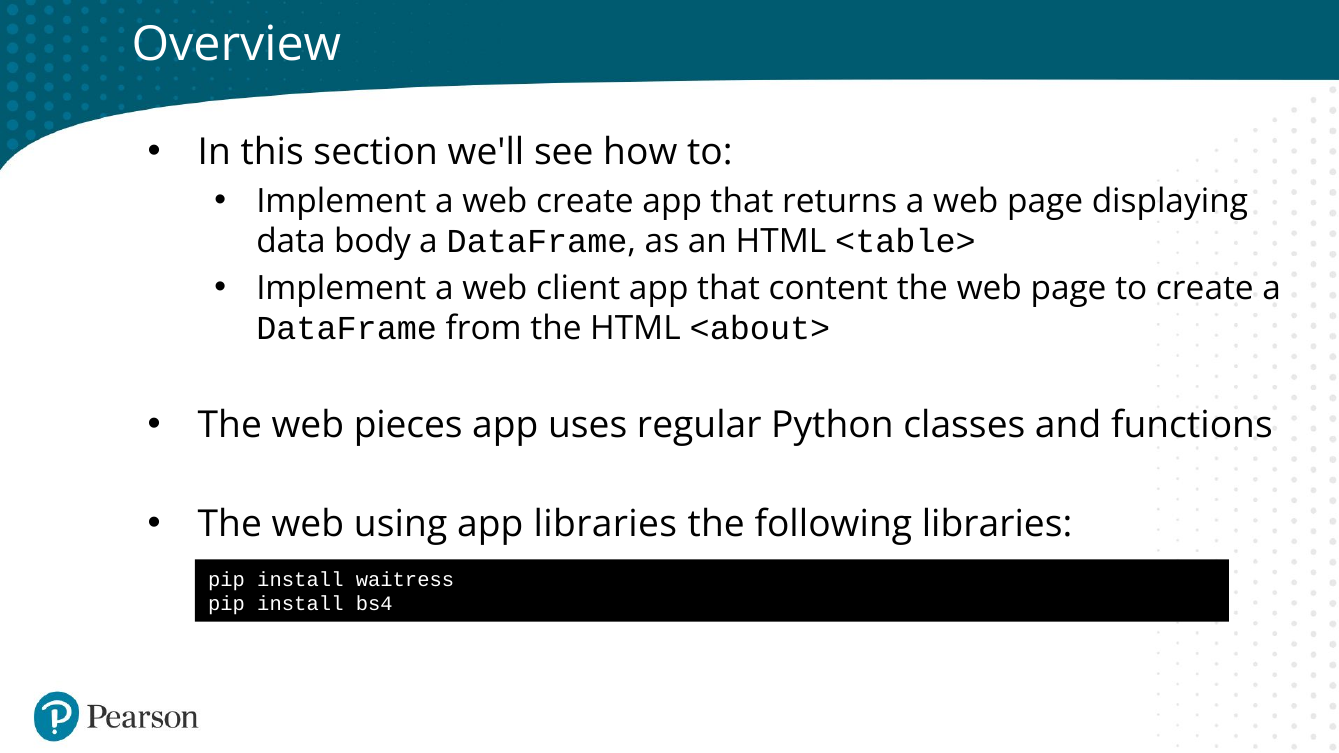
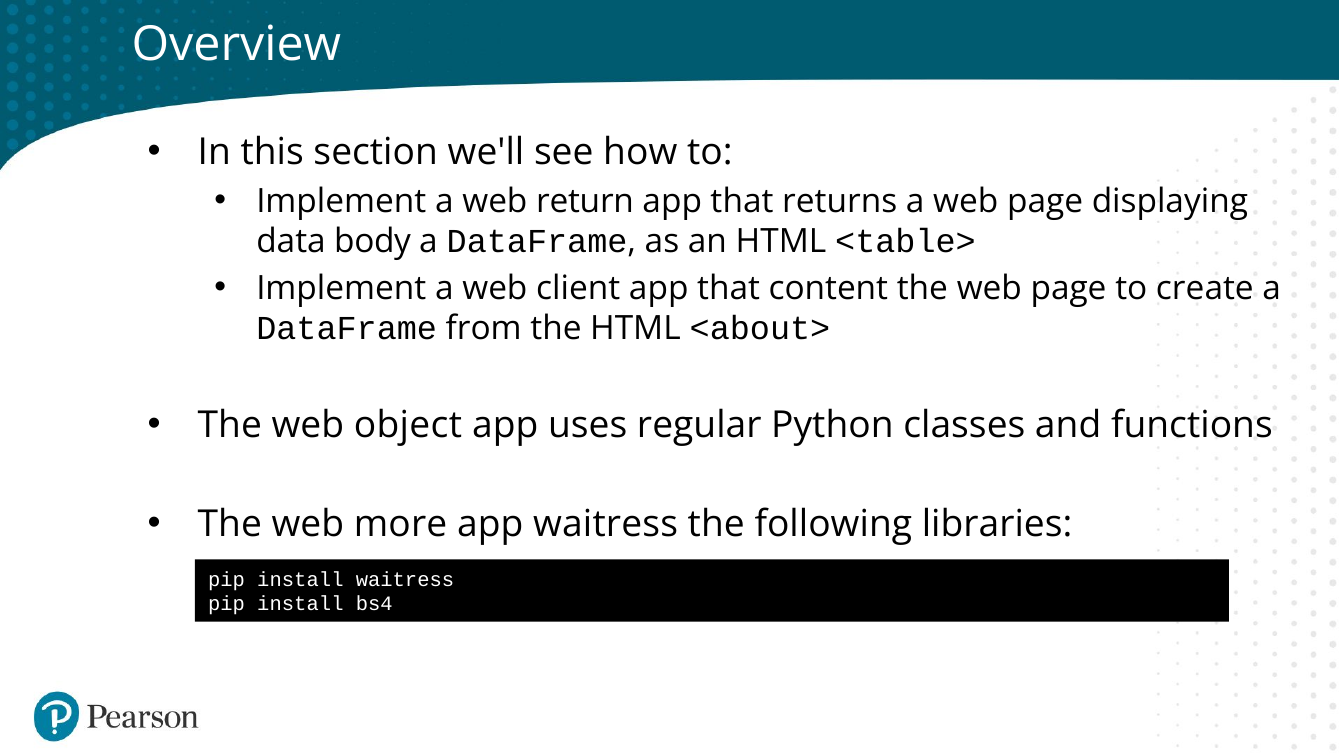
web create: create -> return (585, 201)
pieces: pieces -> object (408, 425)
using: using -> more (401, 524)
app libraries: libraries -> waitress (606, 524)
